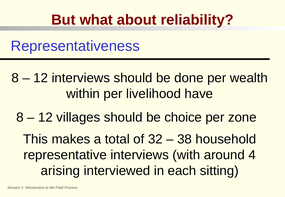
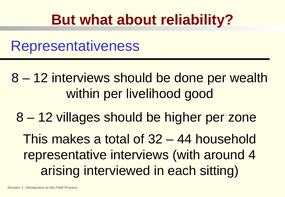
have: have -> good (199, 94)
choice: choice -> higher (183, 118)
38: 38 -> 44 (185, 139)
